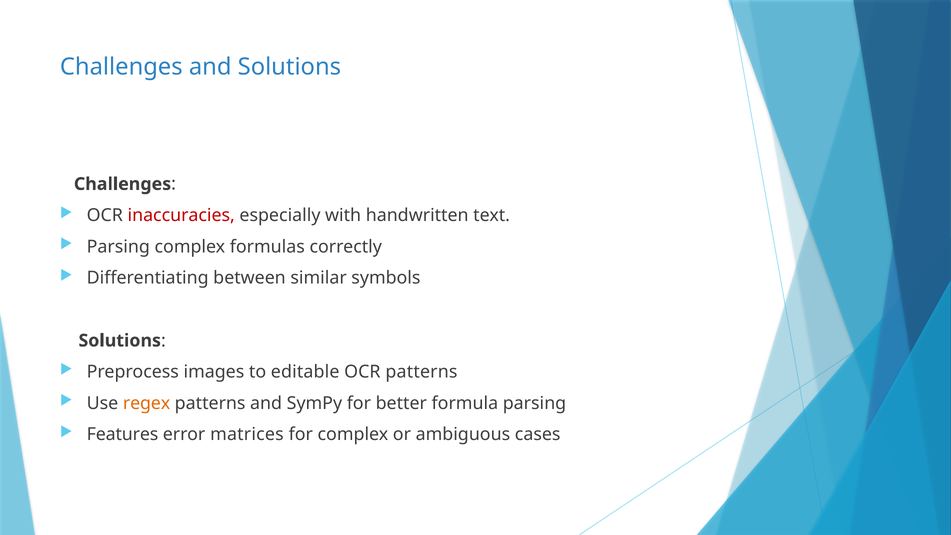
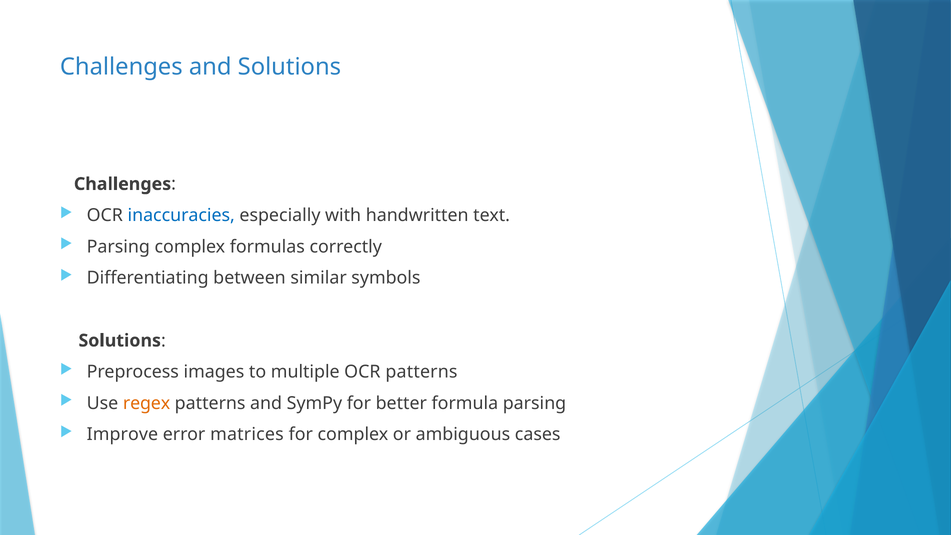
inaccuracies colour: red -> blue (181, 215)
editable: editable -> multiple (305, 372)
Features: Features -> Improve (122, 435)
